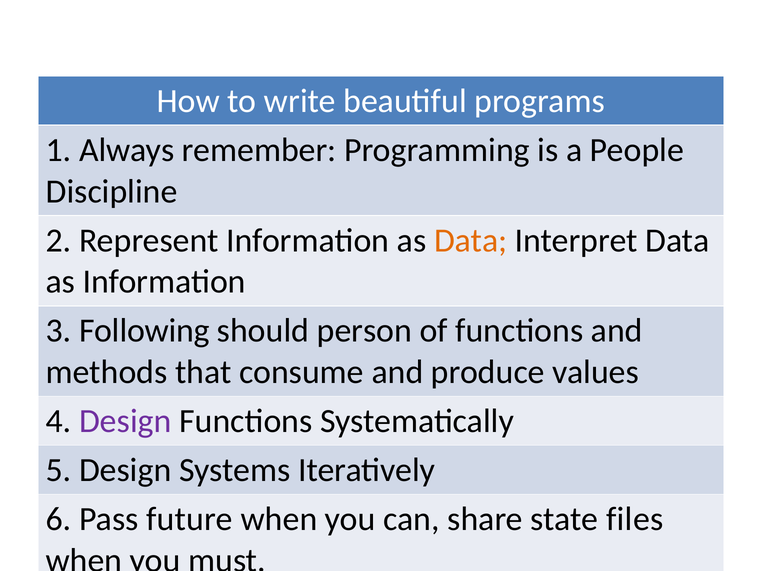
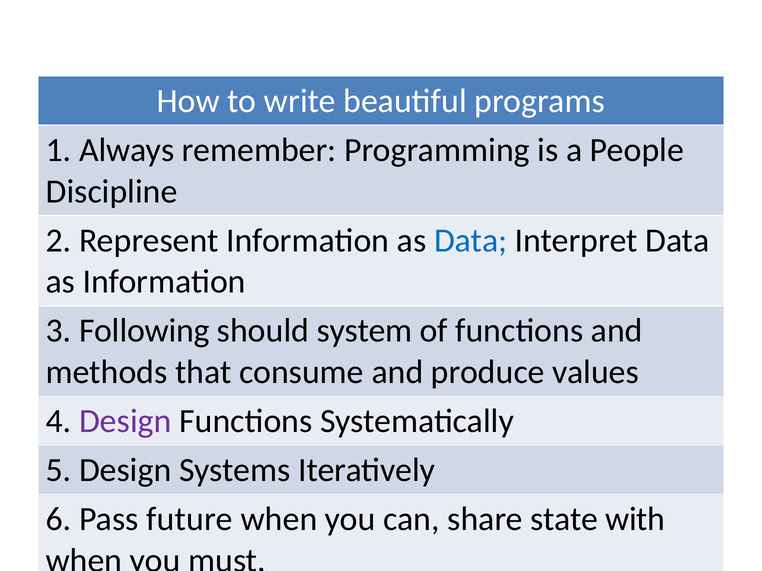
Data colour: orange -> blue (471, 241)
person: person -> system (365, 331)
files: files -> with (635, 520)
